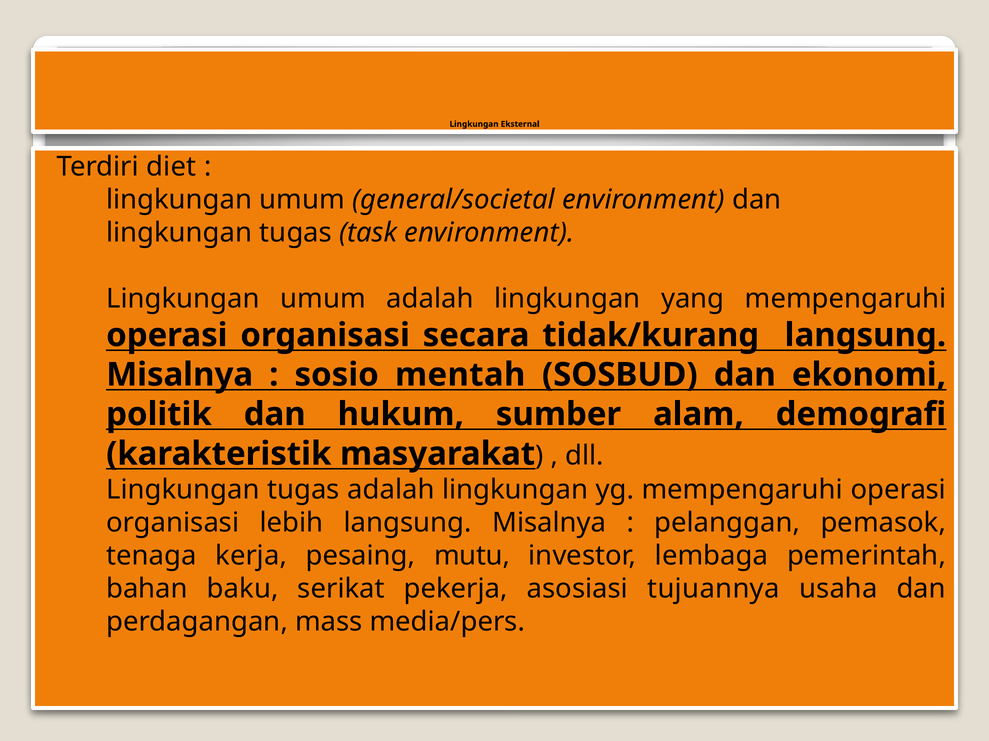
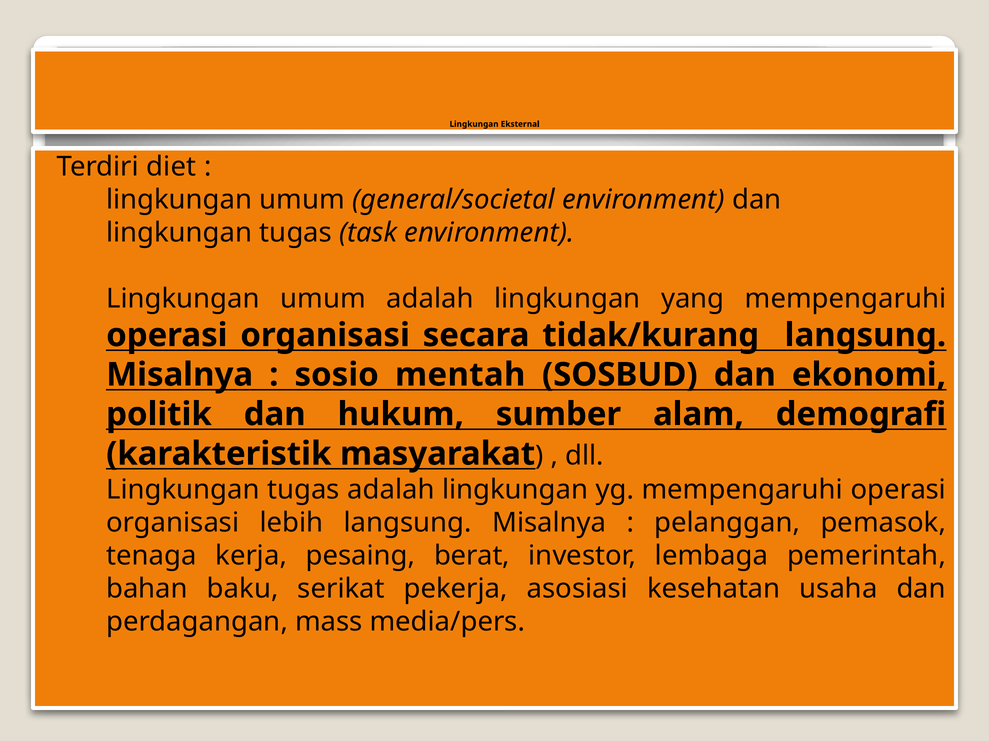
mutu: mutu -> berat (472, 556)
tujuannya: tujuannya -> kesehatan (714, 589)
